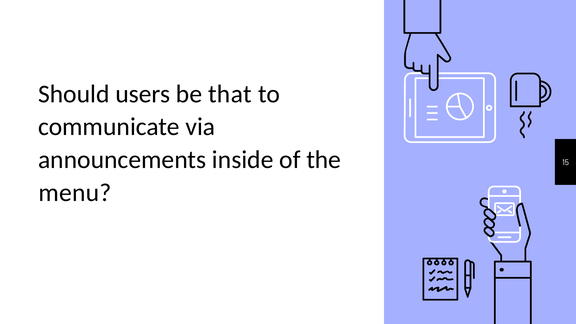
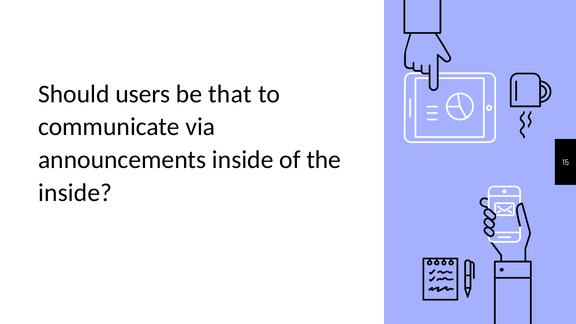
menu: menu -> inside (75, 193)
